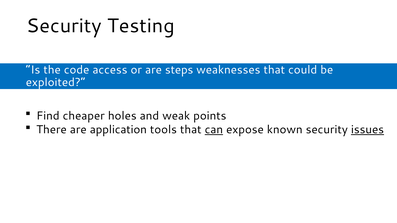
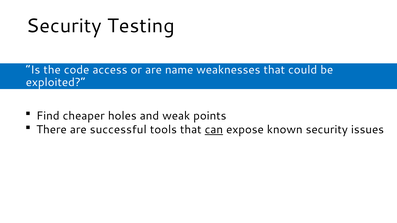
steps: steps -> name (179, 70)
application: application -> successful (118, 130)
issues underline: present -> none (367, 130)
